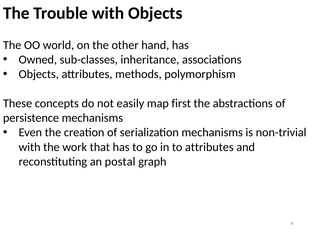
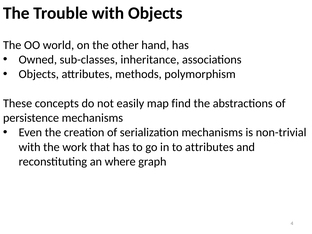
first: first -> find (181, 103)
postal: postal -> where (120, 162)
